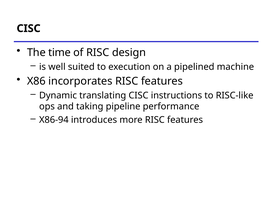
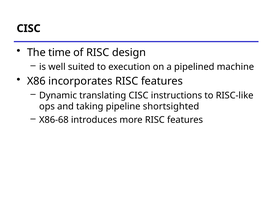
performance: performance -> shortsighted (171, 106)
X86-94: X86-94 -> X86-68 (54, 120)
